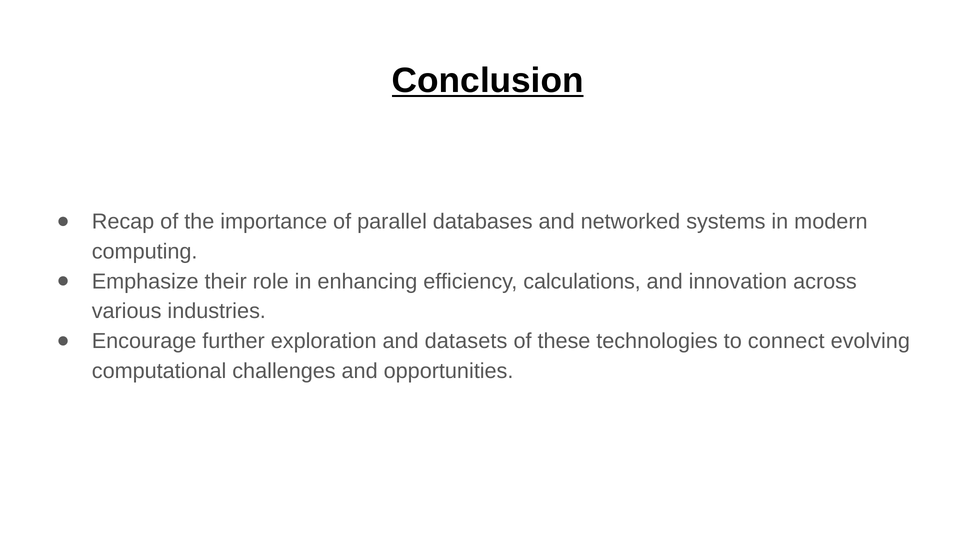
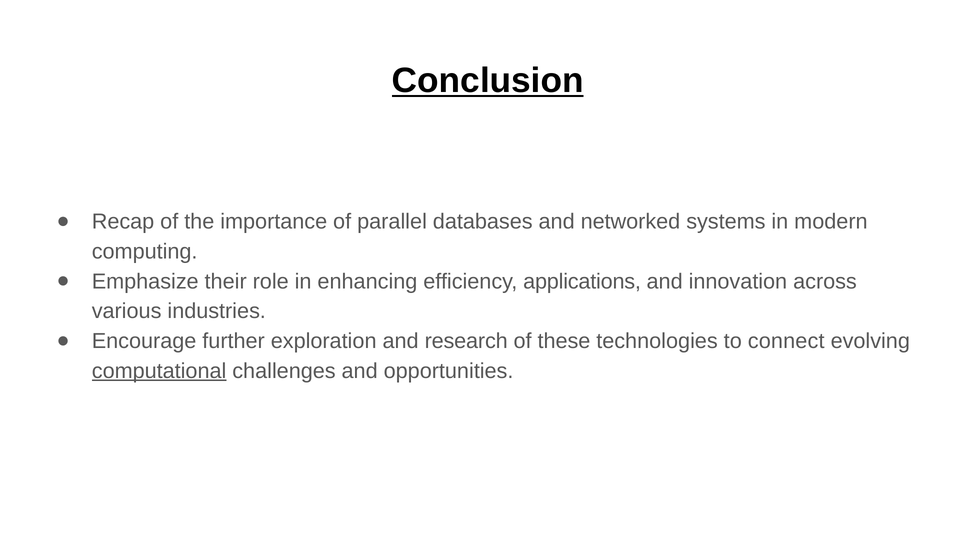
calculations: calculations -> applications (582, 281)
datasets: datasets -> research (466, 341)
computational underline: none -> present (159, 371)
